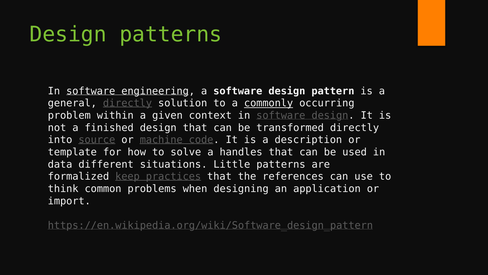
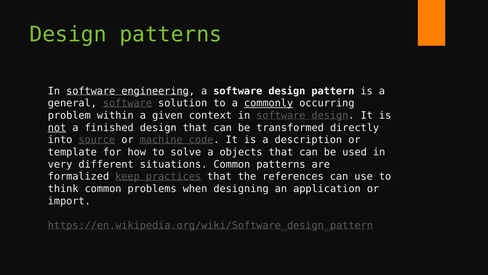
general directly: directly -> software (127, 103)
not underline: none -> present (57, 127)
handles: handles -> objects (241, 152)
data: data -> very (60, 164)
situations Little: Little -> Common (232, 164)
